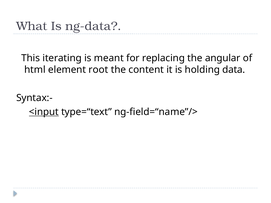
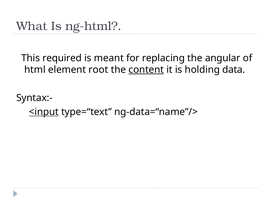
ng-data: ng-data -> ng-html (93, 26)
iterating: iterating -> required (62, 58)
content underline: none -> present (146, 70)
ng-field=“name”/>: ng-field=“name”/> -> ng-data=“name”/> (156, 112)
